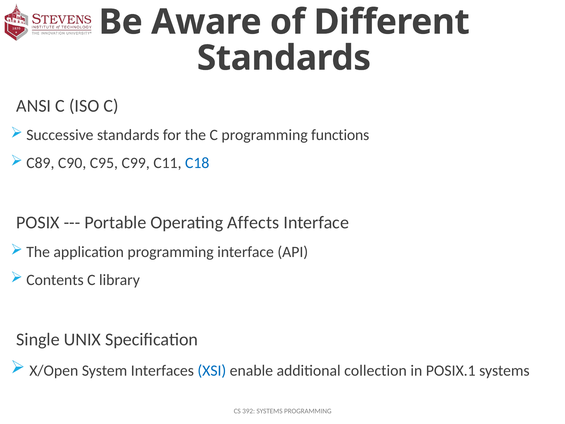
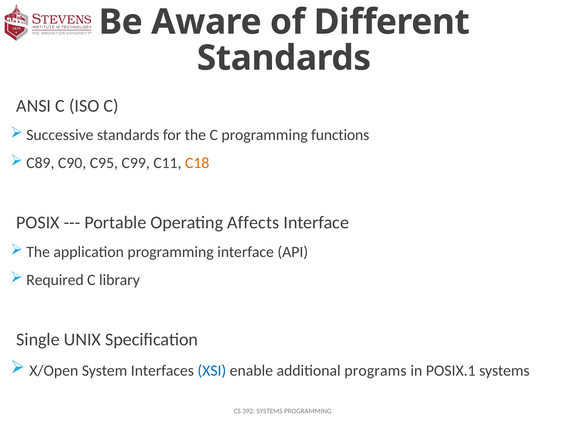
C18 colour: blue -> orange (197, 163)
Contents: Contents -> Required (55, 280)
collection: collection -> programs (375, 371)
